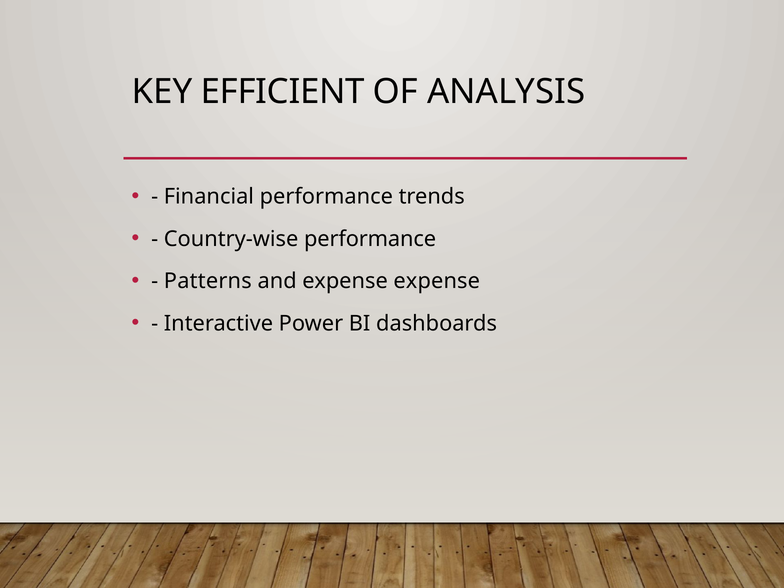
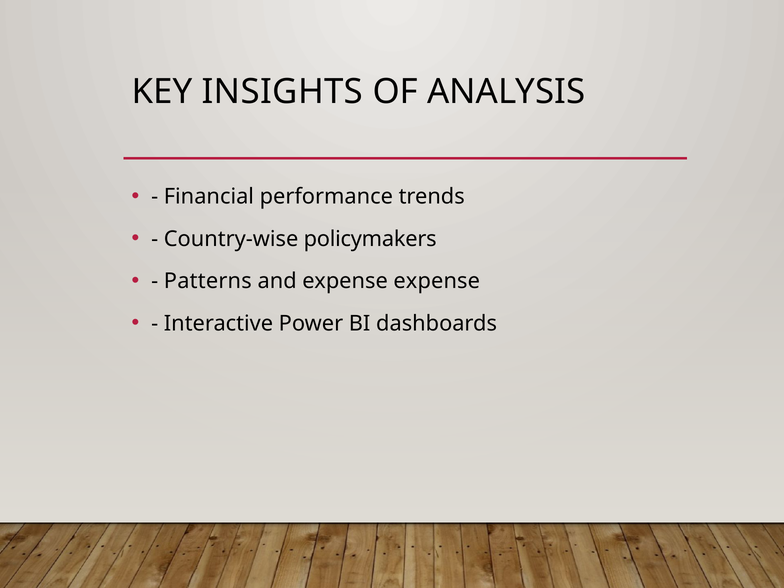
EFFICIENT: EFFICIENT -> INSIGHTS (282, 92)
Country-wise performance: performance -> policymakers (370, 239)
